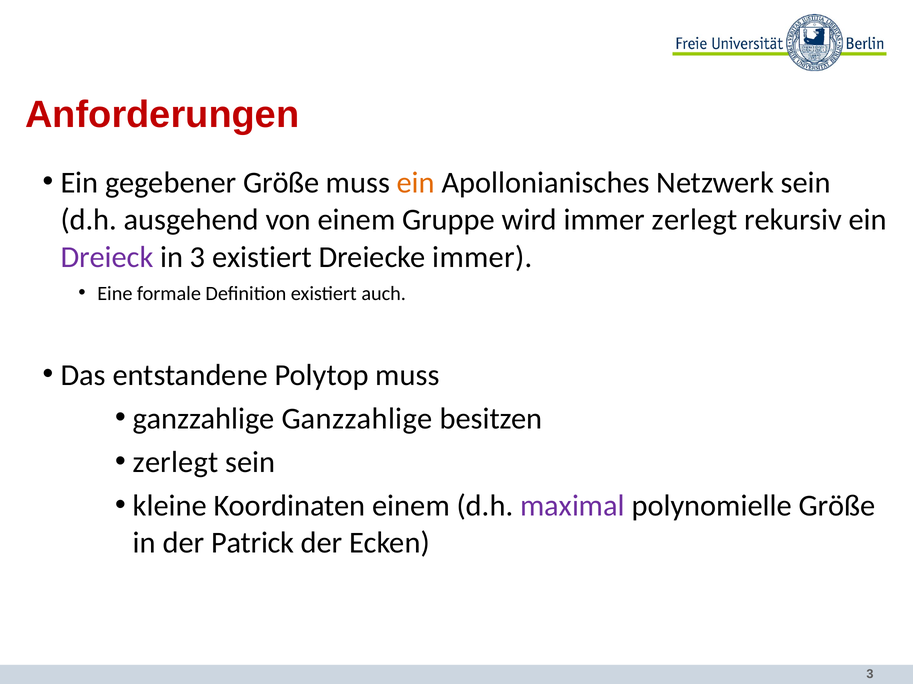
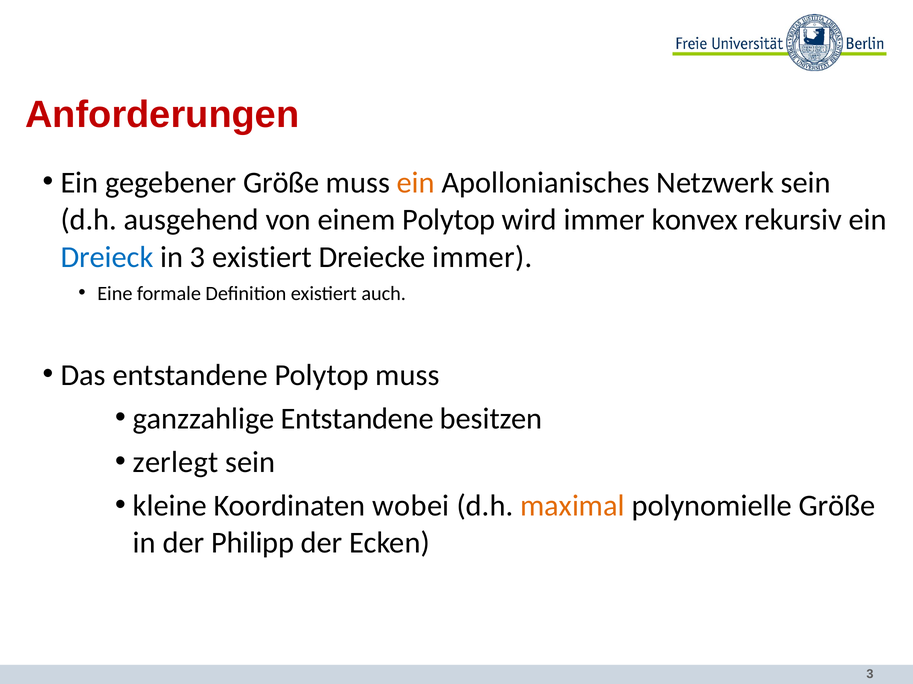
einem Gruppe: Gruppe -> Polytop (449, 220)
immer zerlegt: zerlegt -> konvex (695, 220)
Dreieck colour: purple -> blue (107, 257)
ganzzahlige Ganzzahlige: Ganzzahlige -> Entstandene (357, 419)
Koordinaten einem: einem -> wobei (411, 506)
maximal colour: purple -> orange (572, 506)
Patrick: Patrick -> Philipp (253, 543)
